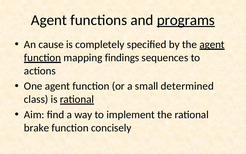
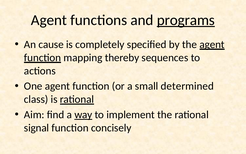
findings: findings -> thereby (122, 58)
way underline: none -> present (83, 114)
brake: brake -> signal (37, 128)
